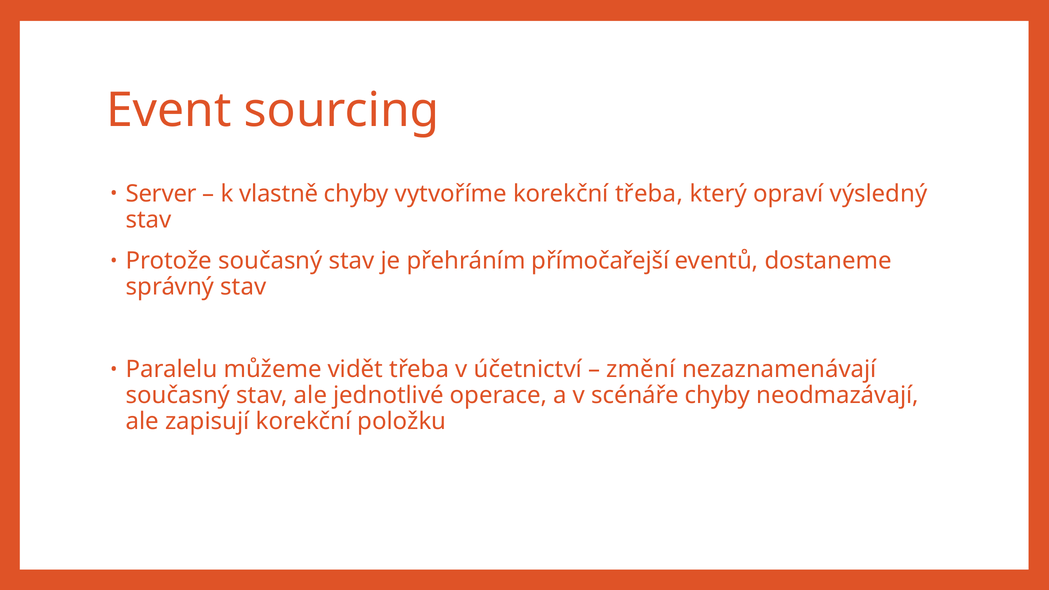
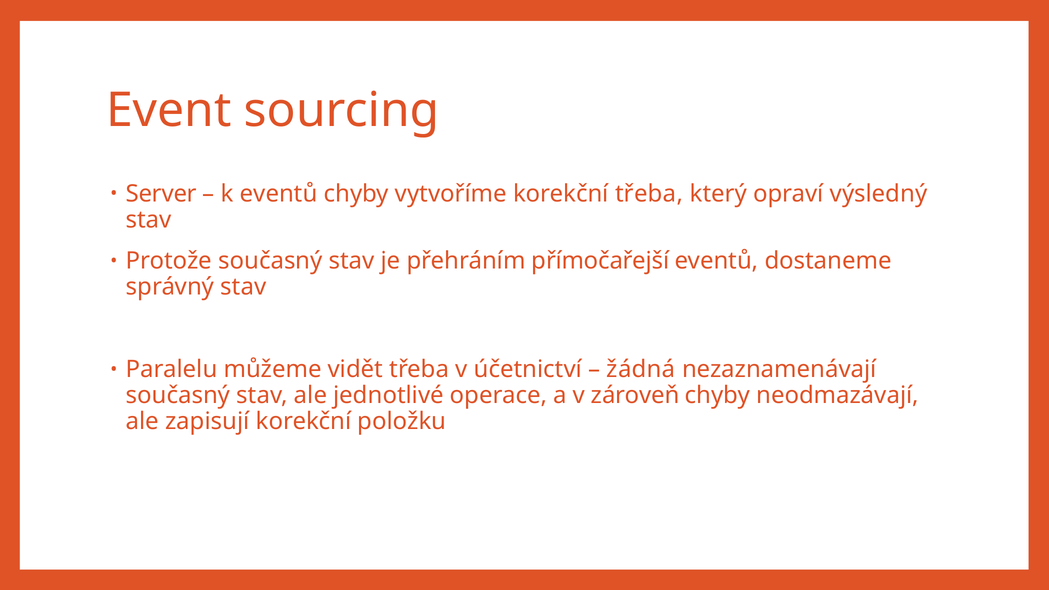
k vlastně: vlastně -> eventů (279, 194)
změní: změní -> žádná (641, 369)
scénáře: scénáře -> zároveň (635, 395)
